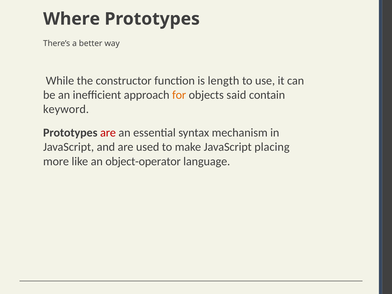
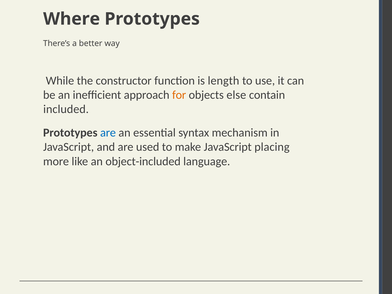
said: said -> else (236, 95)
keyword: keyword -> included (66, 109)
are colour: red -> blue (108, 133)
object-operator: object-operator -> object-included (143, 161)
